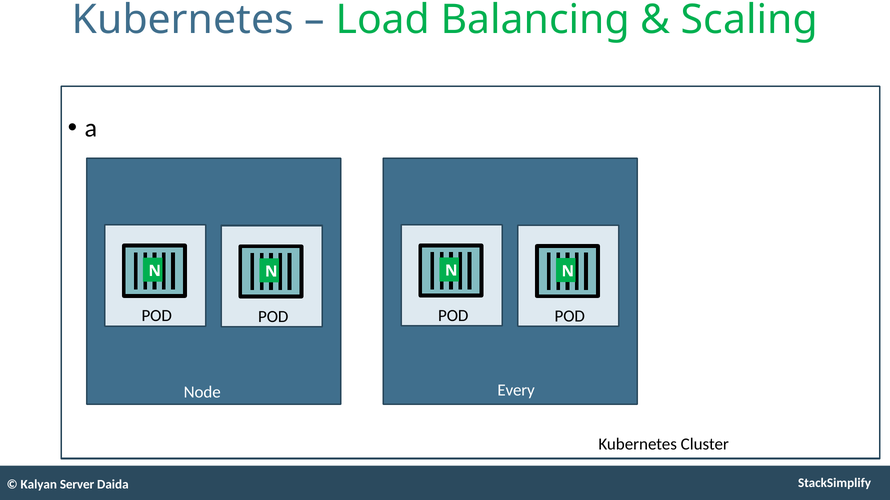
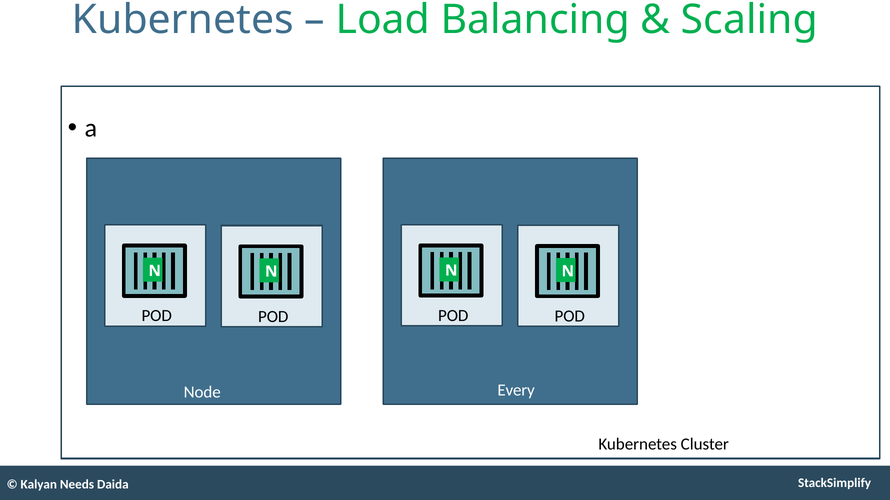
Server: Server -> Needs (77, 485)
